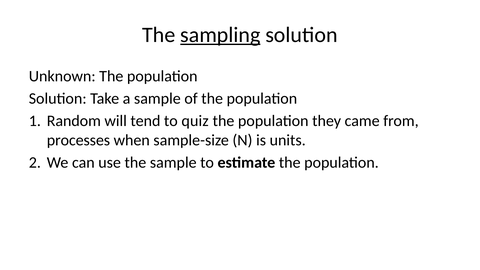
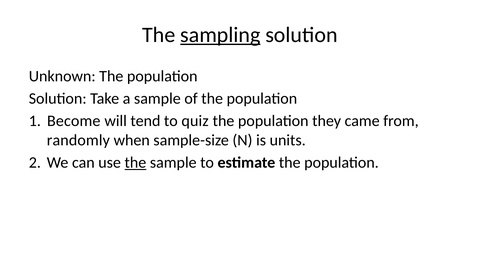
Random: Random -> Become (74, 121)
processes: processes -> randomly (78, 140)
the underline: none -> present (135, 163)
